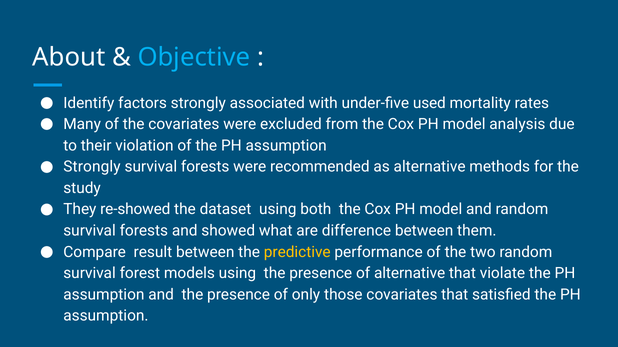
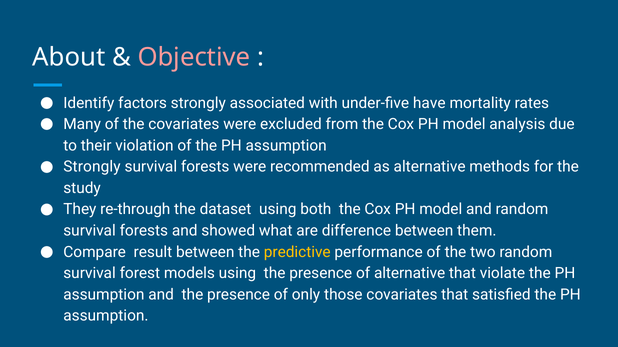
Objective colour: light blue -> pink (194, 57)
used: used -> have (429, 103)
re-showed: re-showed -> re-through (135, 210)
